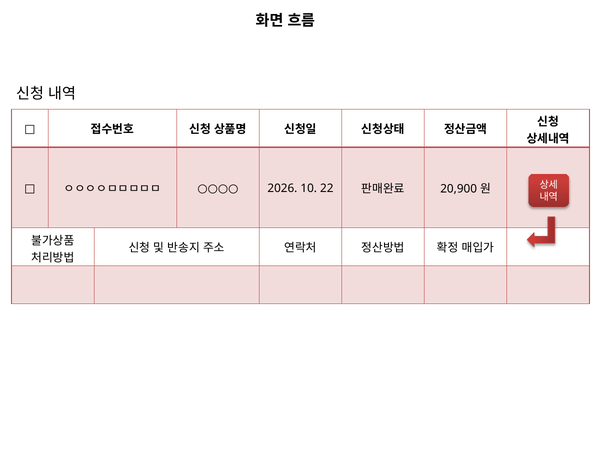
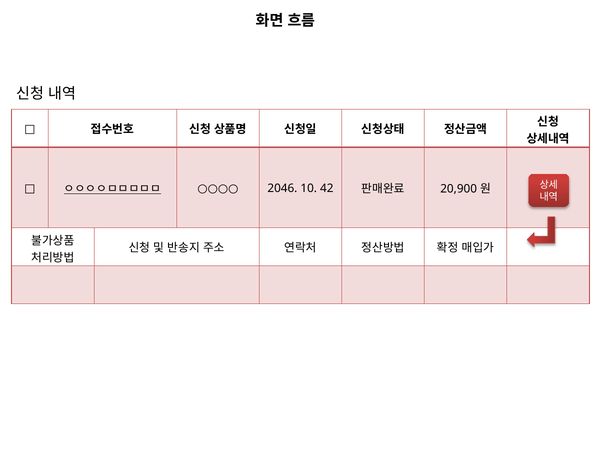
ㅇㅇㅇㅇㅁㅁㅁㅁㅁ underline: none -> present (112, 189)
2026: 2026 -> 2046 (282, 188)
22: 22 -> 42 (327, 188)
